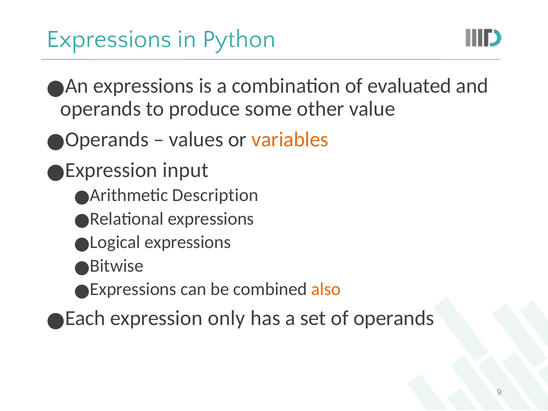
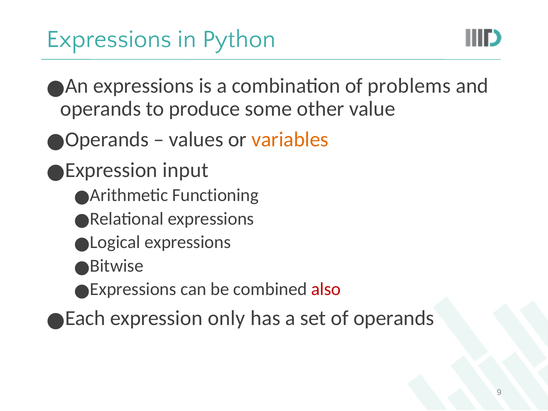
evaluated: evaluated -> problems (409, 86)
Description: Description -> Functioning (215, 195)
also colour: orange -> red (326, 289)
